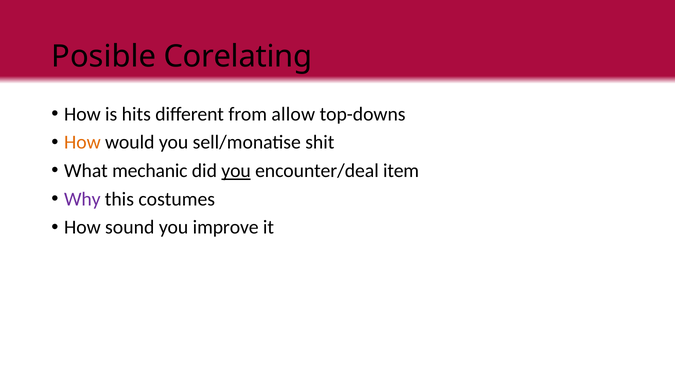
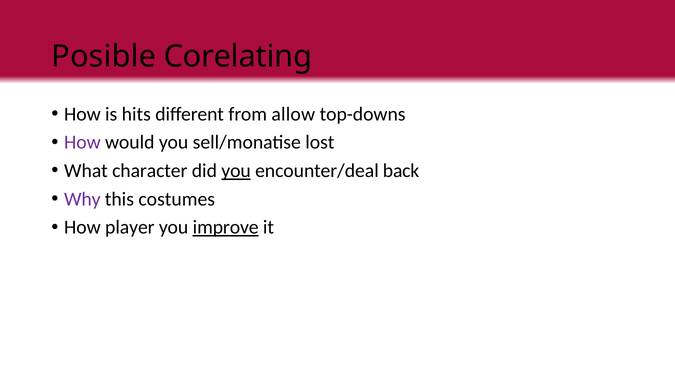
How colour: orange -> purple (82, 142)
shit: shit -> lost (320, 142)
mechanic: mechanic -> character (150, 171)
item: item -> back (401, 171)
sound: sound -> player (130, 227)
improve underline: none -> present (226, 227)
